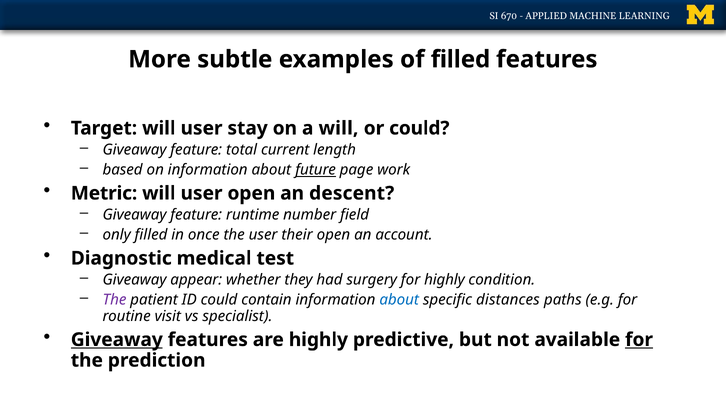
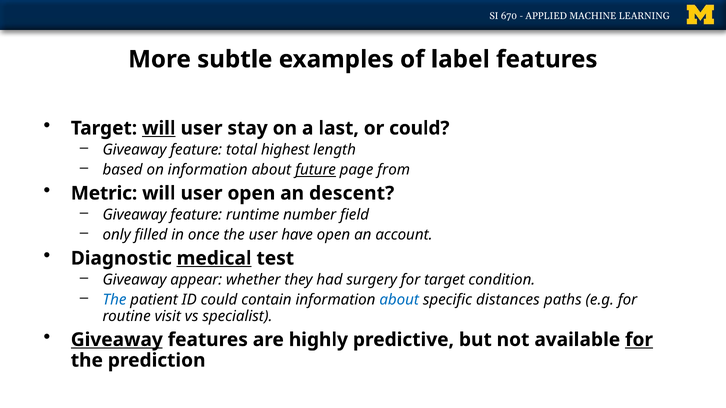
of filled: filled -> label (460, 59)
will underline: none -> present (159, 128)
a will: will -> last (339, 128)
current: current -> highest (285, 150)
work: work -> from (394, 170)
their: their -> have (297, 235)
medical underline: none -> present (214, 259)
for highly: highly -> target (444, 280)
The colour: purple -> blue (114, 300)
